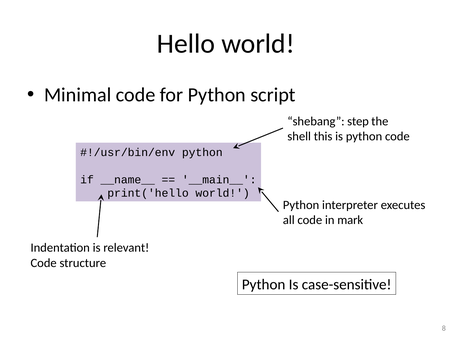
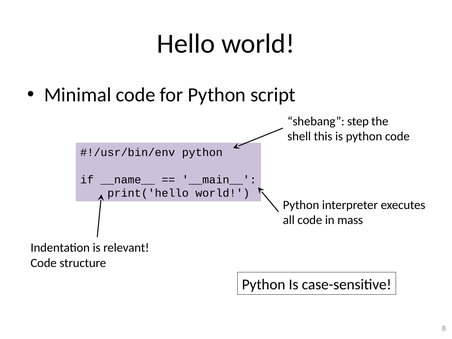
mark: mark -> mass (350, 220)
